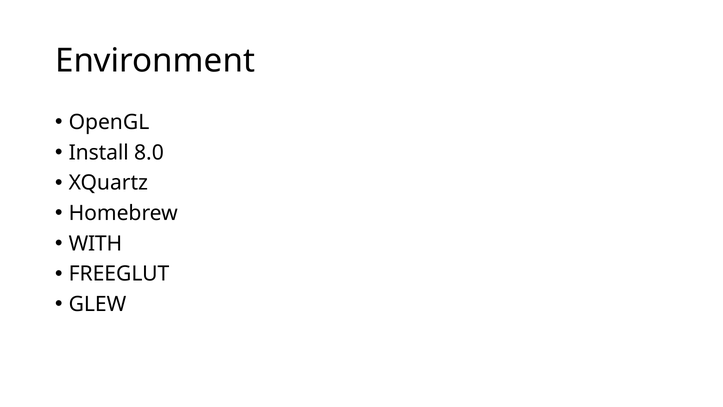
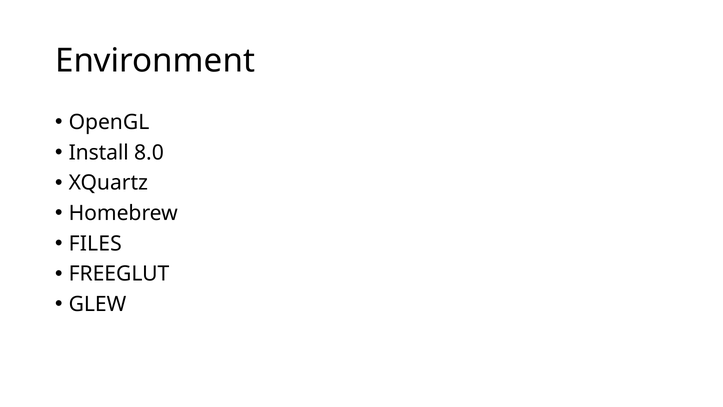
WITH: WITH -> FILES (95, 243)
